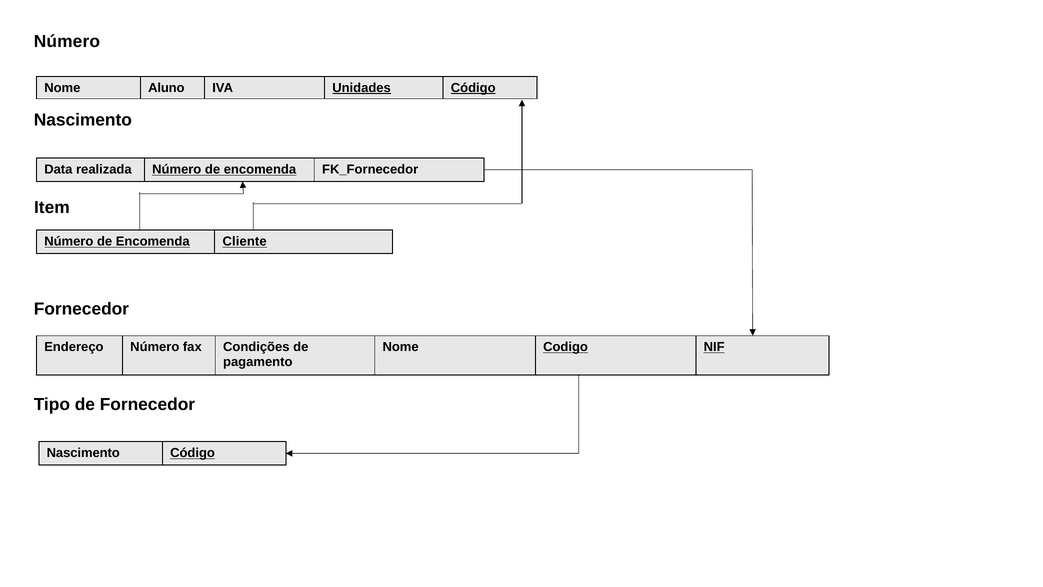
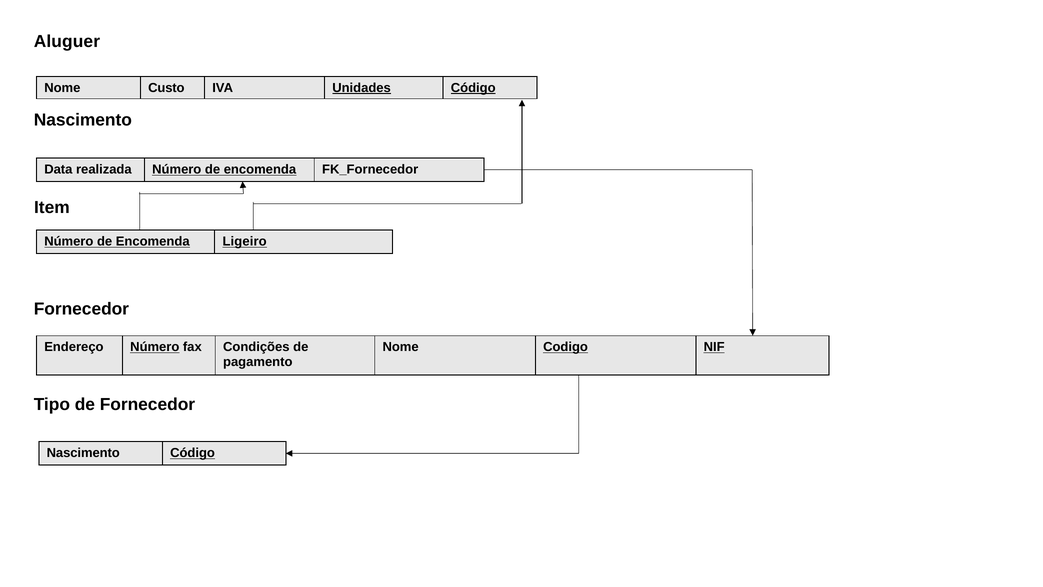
Número: Número -> Aluguer (67, 41)
Aluno: Aluno -> Custo (166, 88)
Cliente: Cliente -> Ligeiro (245, 241)
Número underline: none -> present (155, 347)
